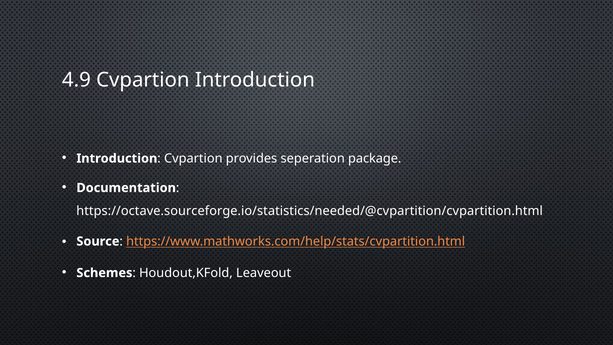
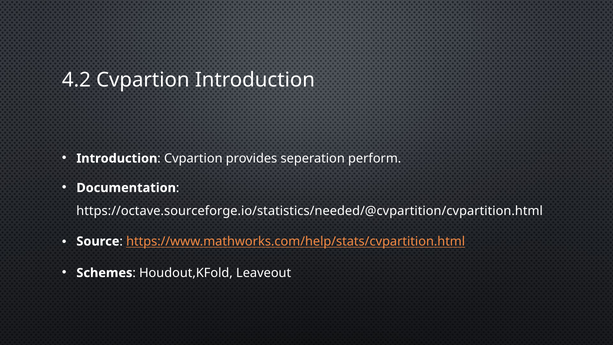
4.9: 4.9 -> 4.2 (76, 80)
package: package -> perform (375, 158)
